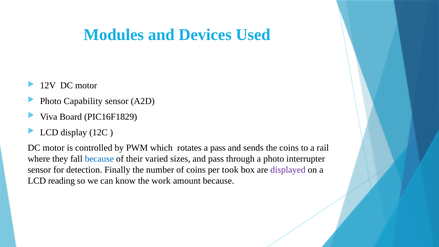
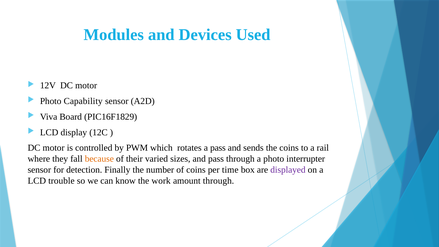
because colour: blue -> orange (99, 159)
took: took -> time (230, 170)
reading: reading -> trouble (61, 181)
amount because: because -> through (218, 181)
